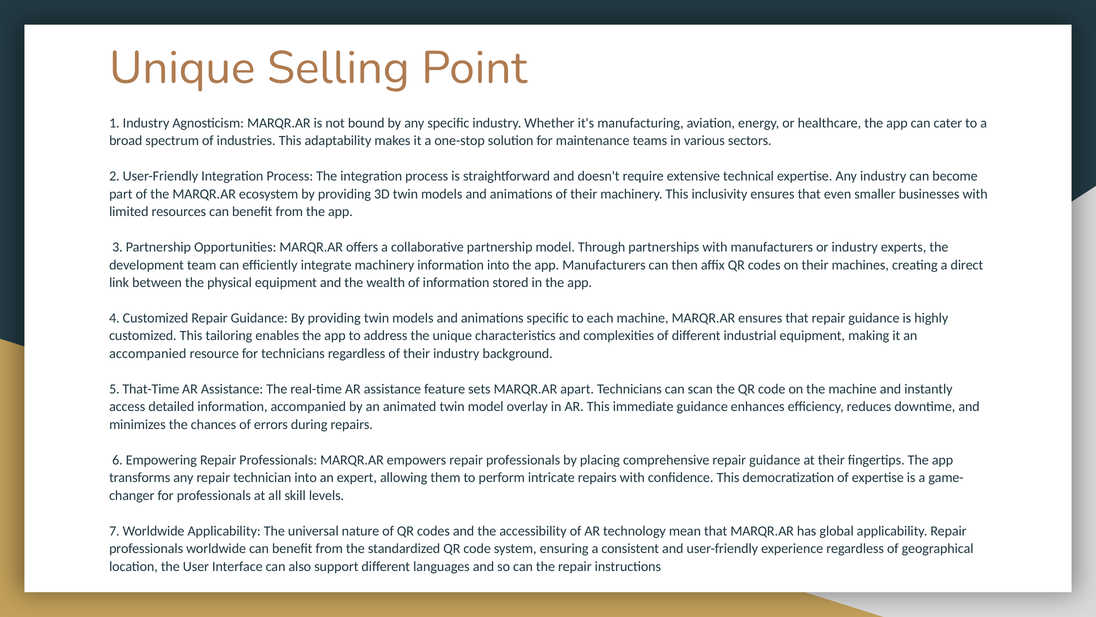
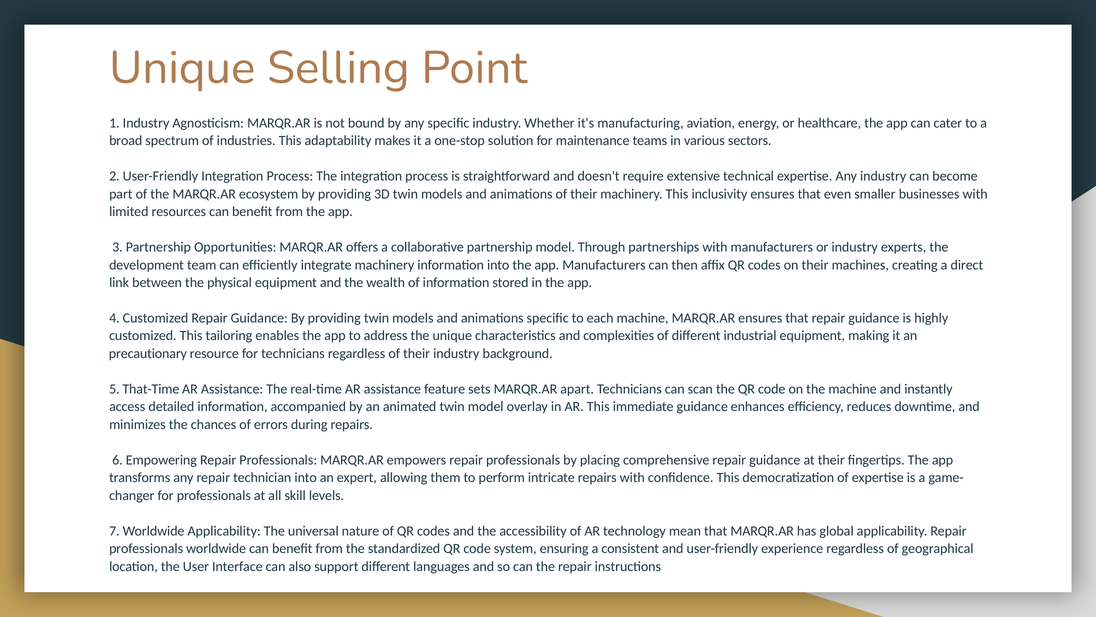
accompanied: accompanied -> precautionary (148, 353)
